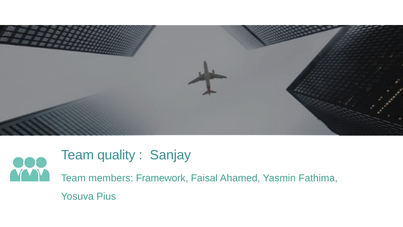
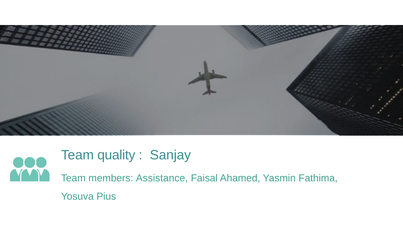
Framework: Framework -> Assistance (162, 178)
